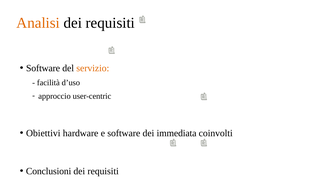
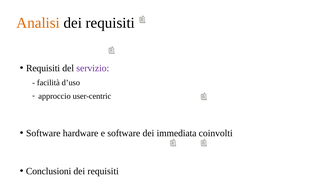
Software: Software -> Requisiti (43, 68)
servizio colour: orange -> purple (93, 68)
Obiettivi: Obiettivi -> Software (43, 133)
